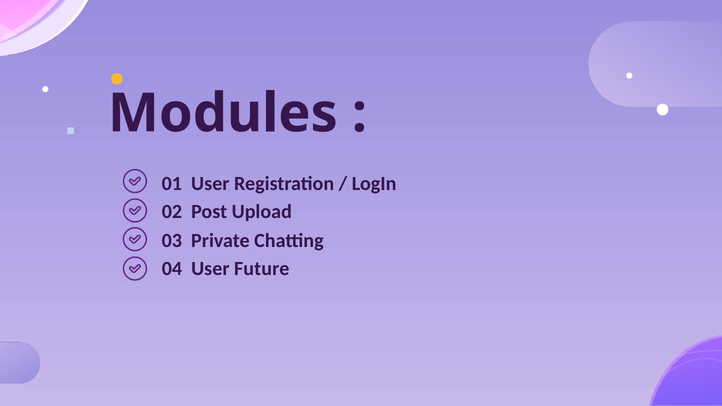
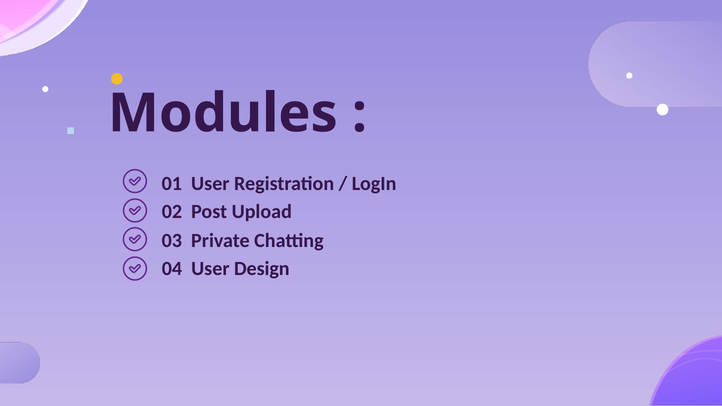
Future: Future -> Design (262, 269)
